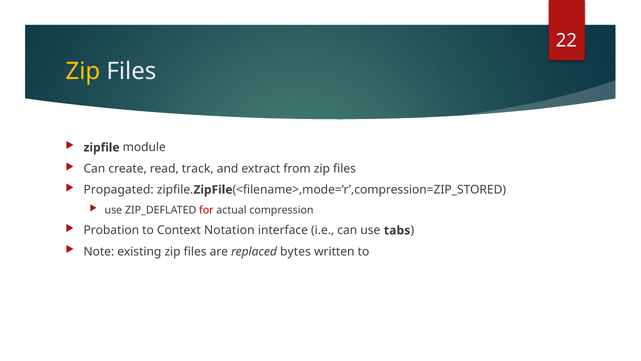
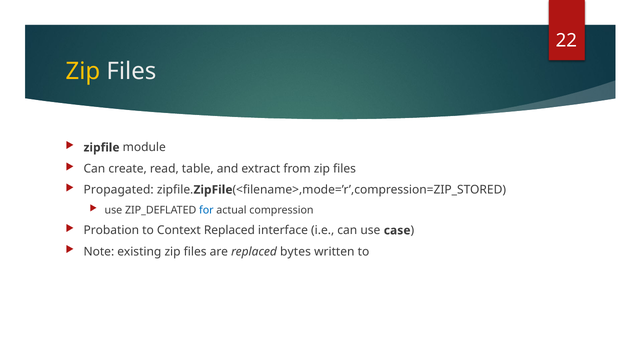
track: track -> table (198, 168)
for colour: red -> blue (206, 210)
Context Notation: Notation -> Replaced (229, 230)
tabs: tabs -> case (397, 230)
